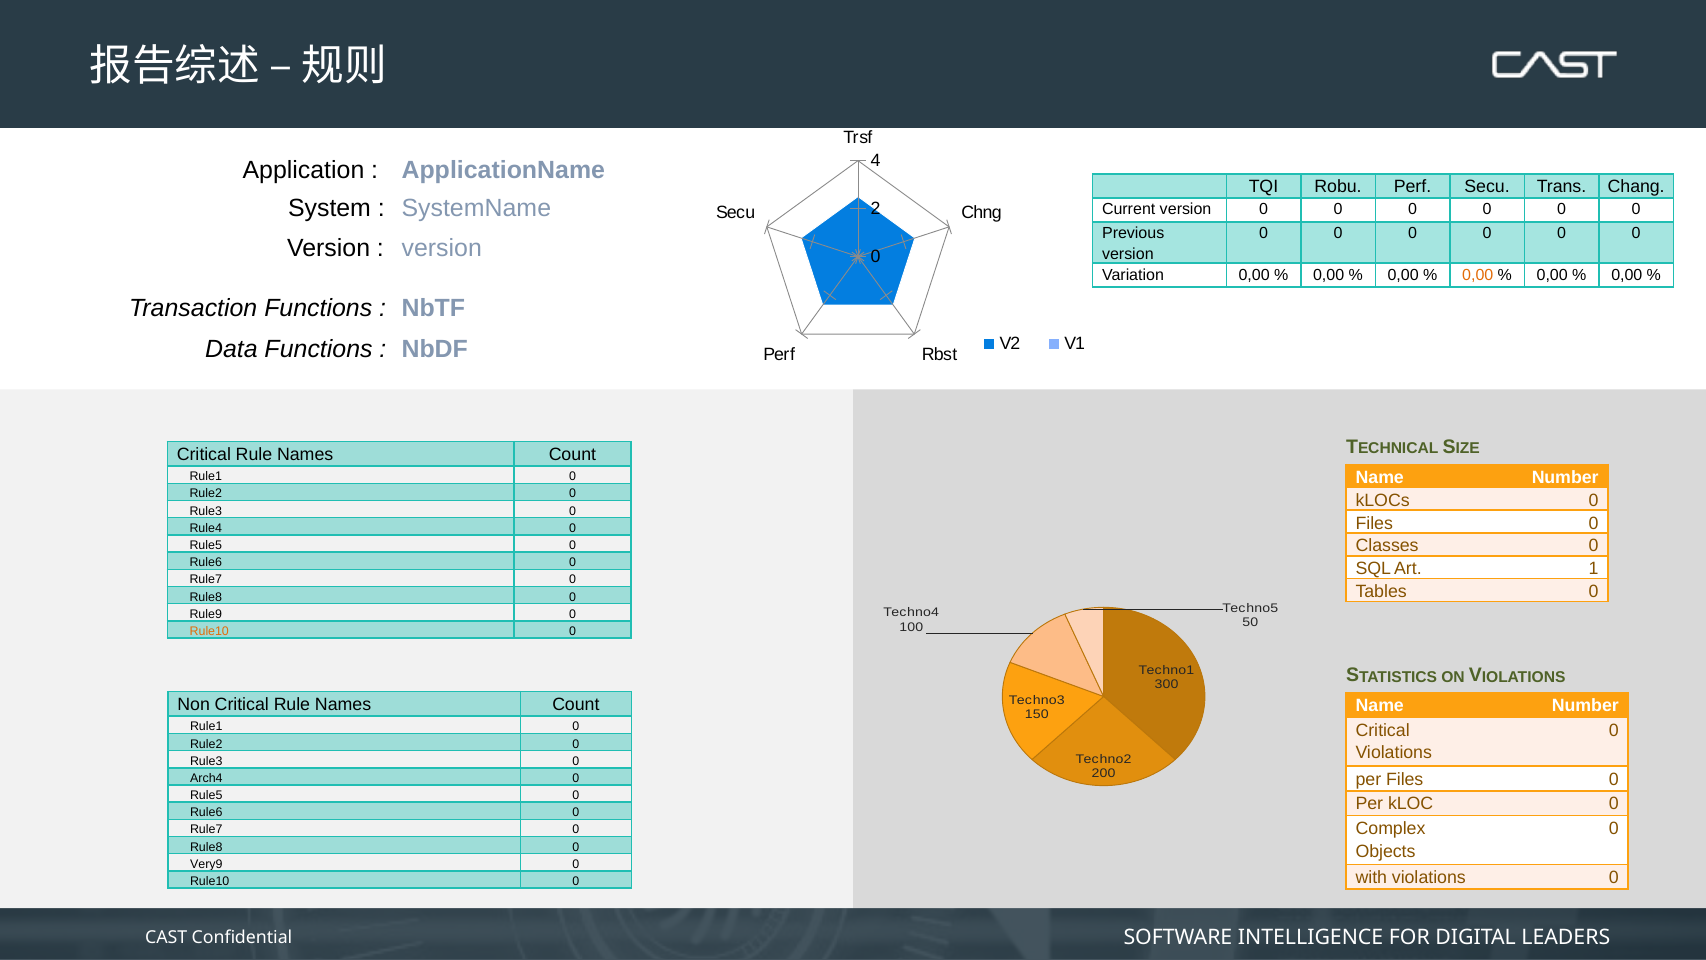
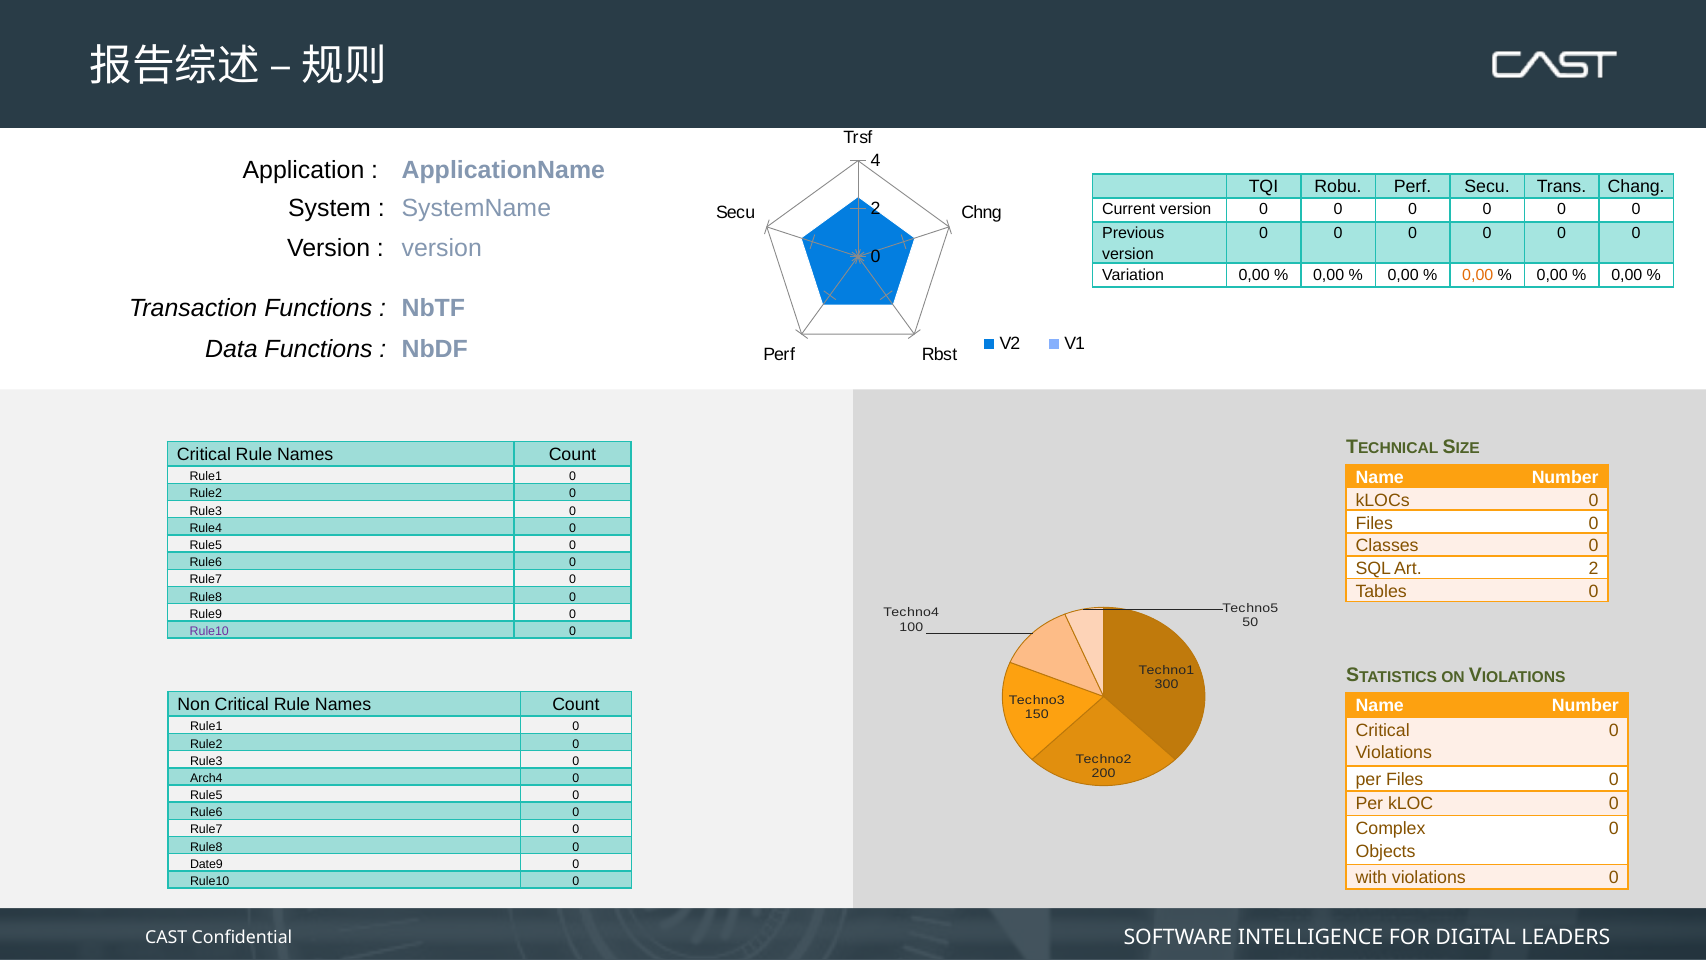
Art 1: 1 -> 2 (1594, 569)
Rule10 colour: orange -> purple (209, 631)
Very9: Very9 -> Date9 (206, 864)
